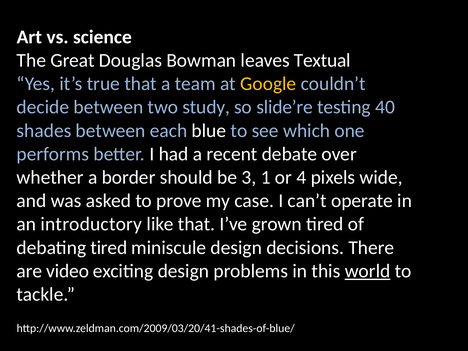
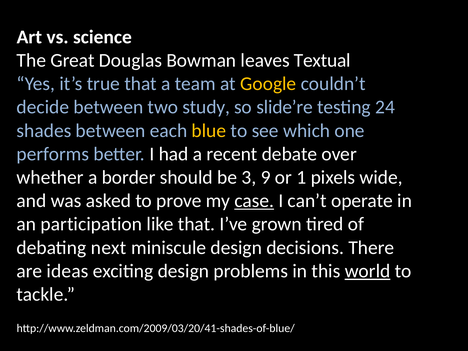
40: 40 -> 24 (385, 107)
blue colour: white -> yellow (209, 131)
1: 1 -> 9 (266, 177)
4: 4 -> 1 (301, 177)
case underline: none -> present (254, 201)
introductory: introductory -> participation (91, 224)
debating tired: tired -> next (109, 248)
video: video -> ideas (67, 271)
